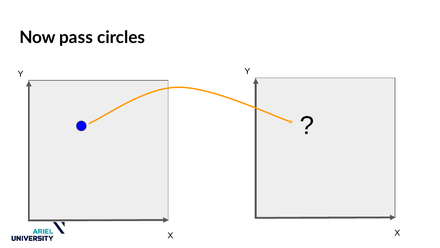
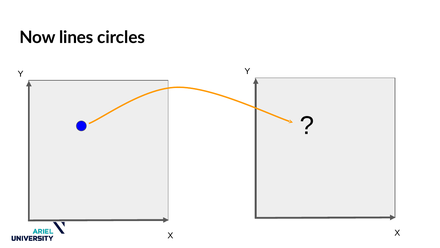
pass: pass -> lines (76, 37)
